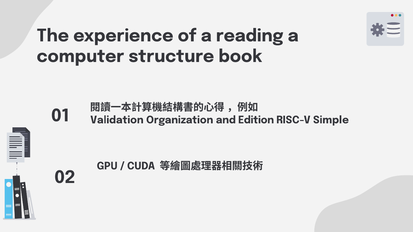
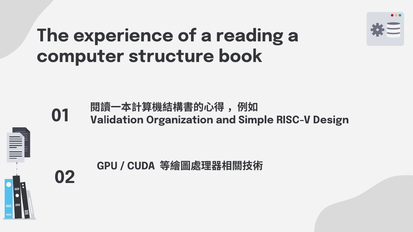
Edition: Edition -> Simple (256, 120)
Simple: Simple -> Design (331, 120)
